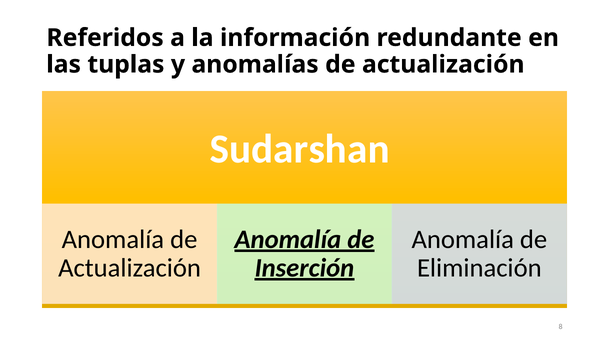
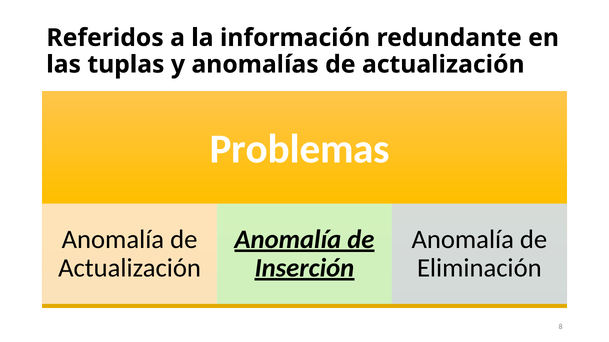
Sudarshan: Sudarshan -> Problemas (300, 150)
